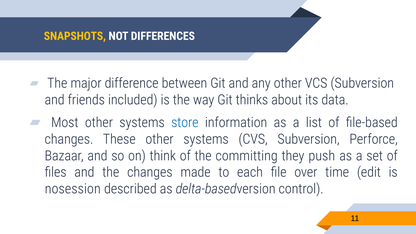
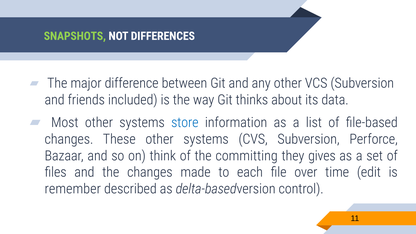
SNAPSHOTS colour: yellow -> light green (75, 36)
push: push -> gives (322, 156)
nosession: nosession -> remember (73, 189)
